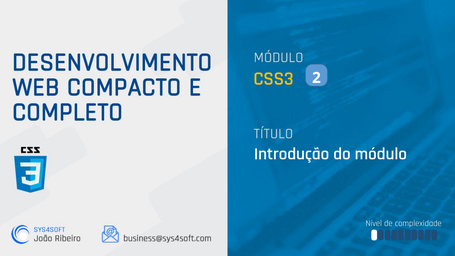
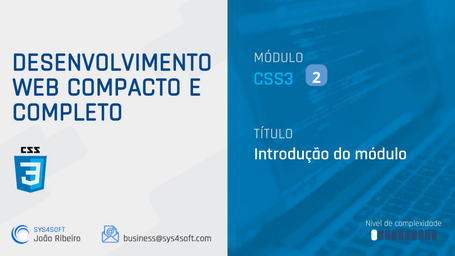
CSS3 colour: yellow -> light blue (274, 79)
